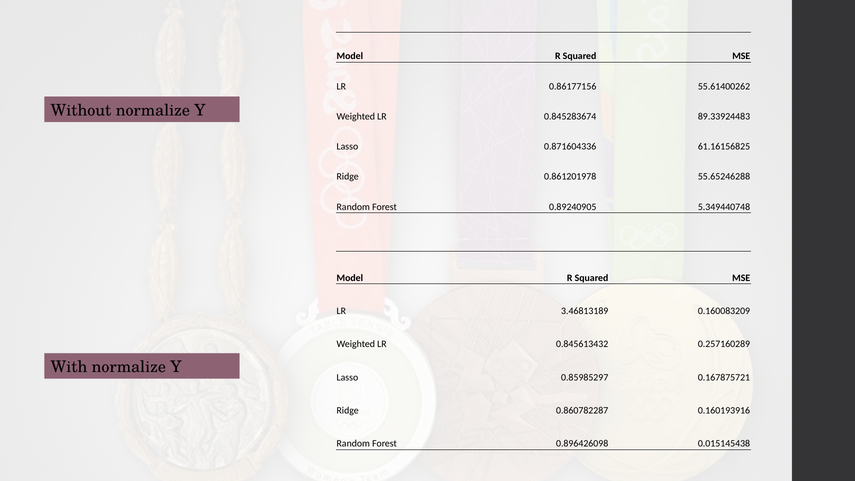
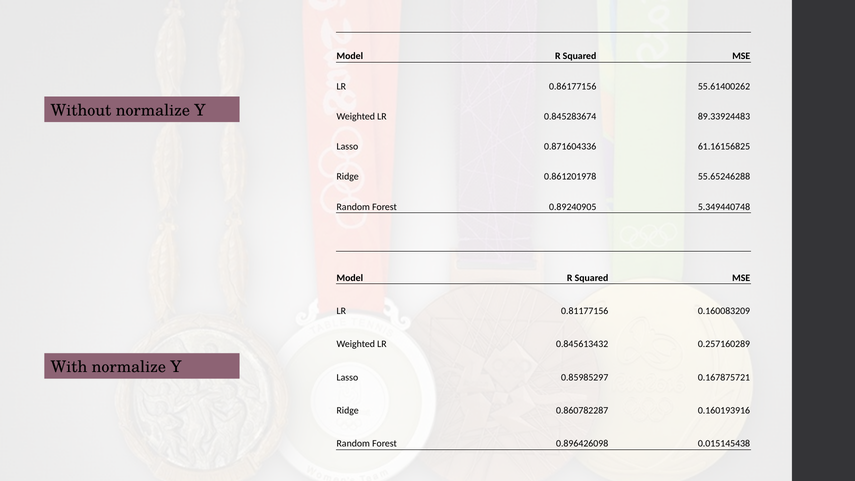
3.46813189: 3.46813189 -> 0.81177156 (585, 311)
